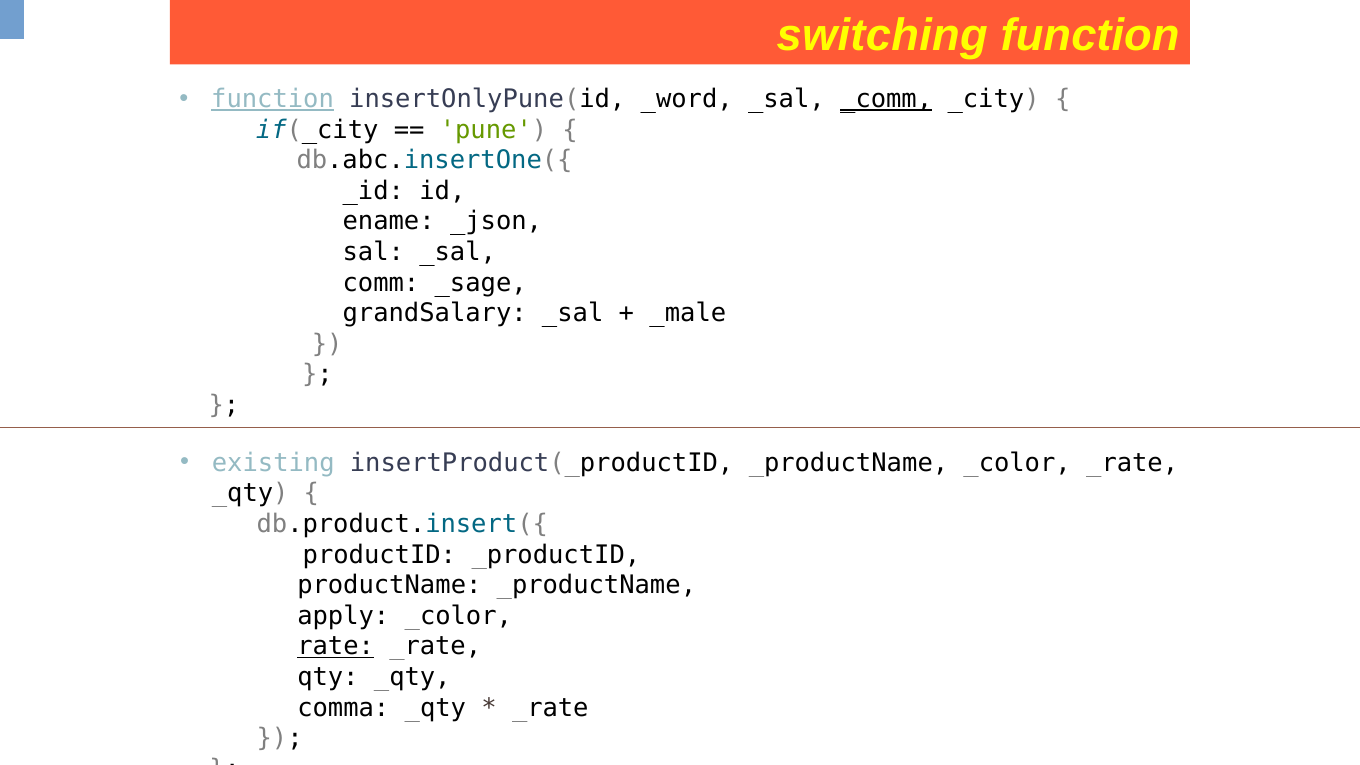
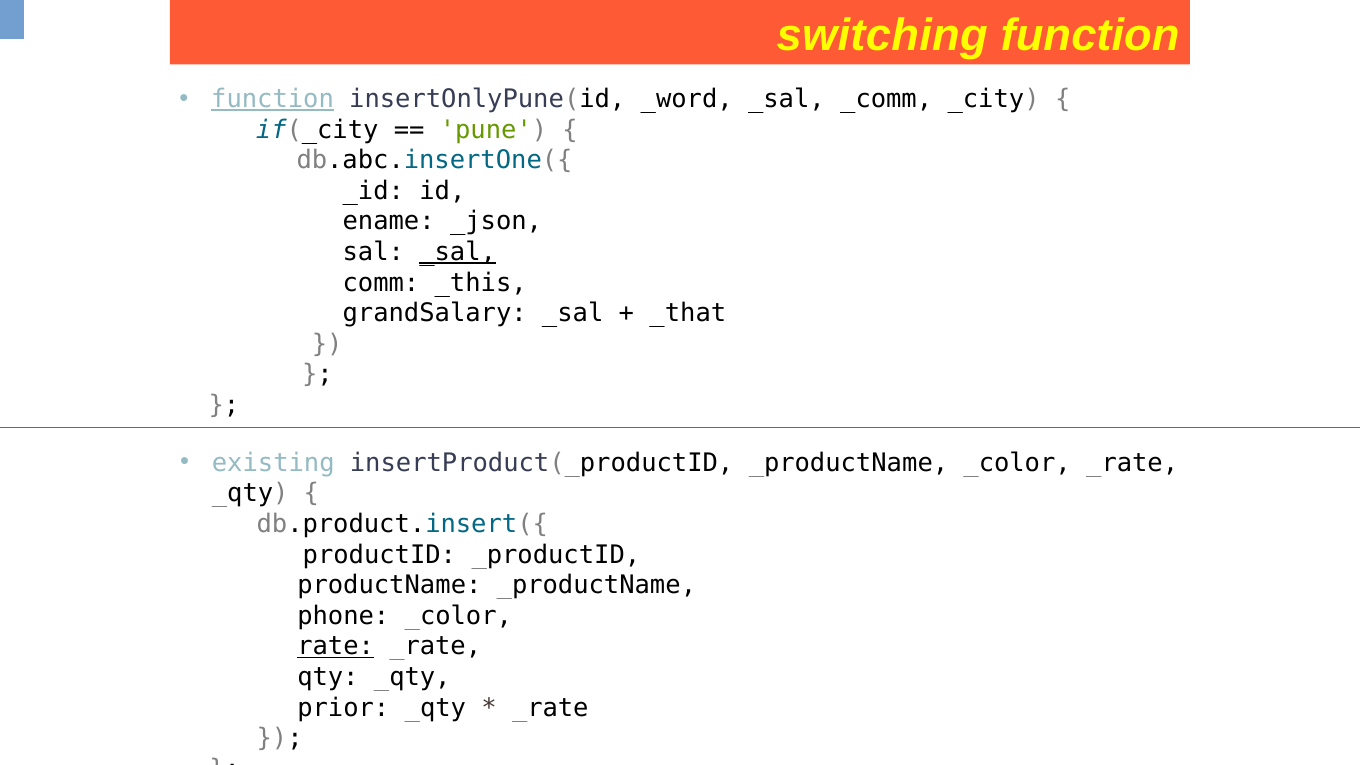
_comm underline: present -> none (886, 99)
_sal underline: none -> present (458, 252)
_sage: _sage -> _this (481, 283)
_male: _male -> _that (688, 313)
apply: apply -> phone (343, 616)
comma: comma -> prior (343, 708)
